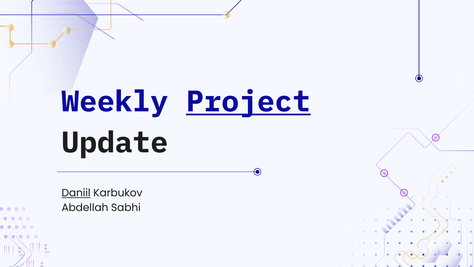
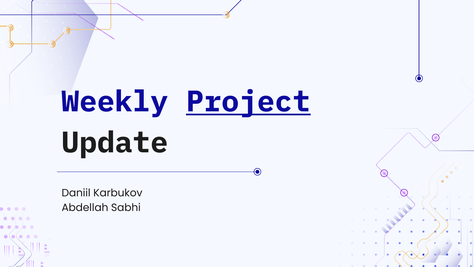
Daniil underline: present -> none (76, 193)
